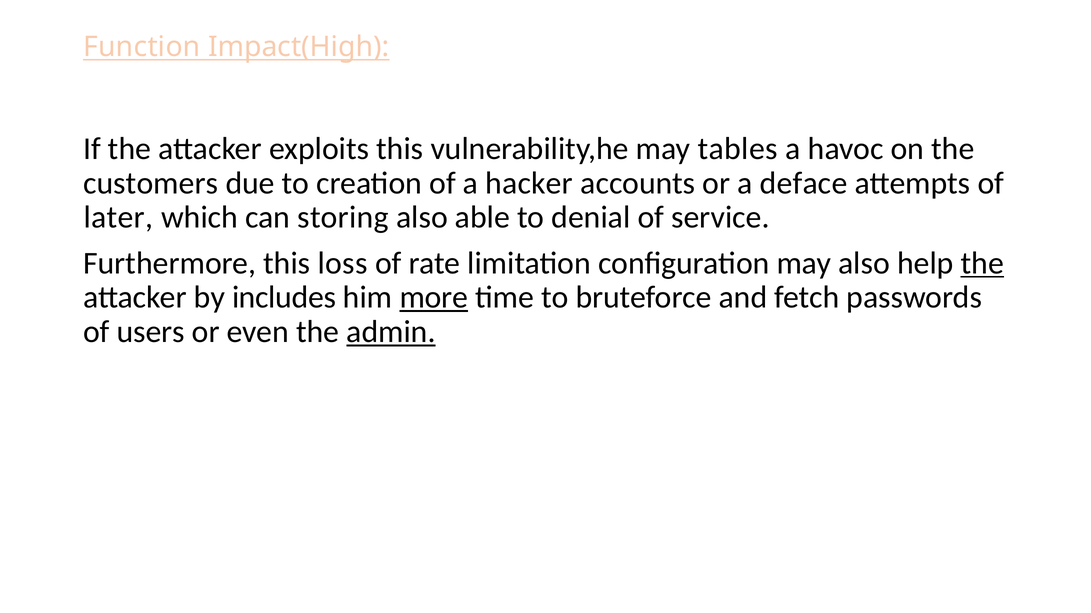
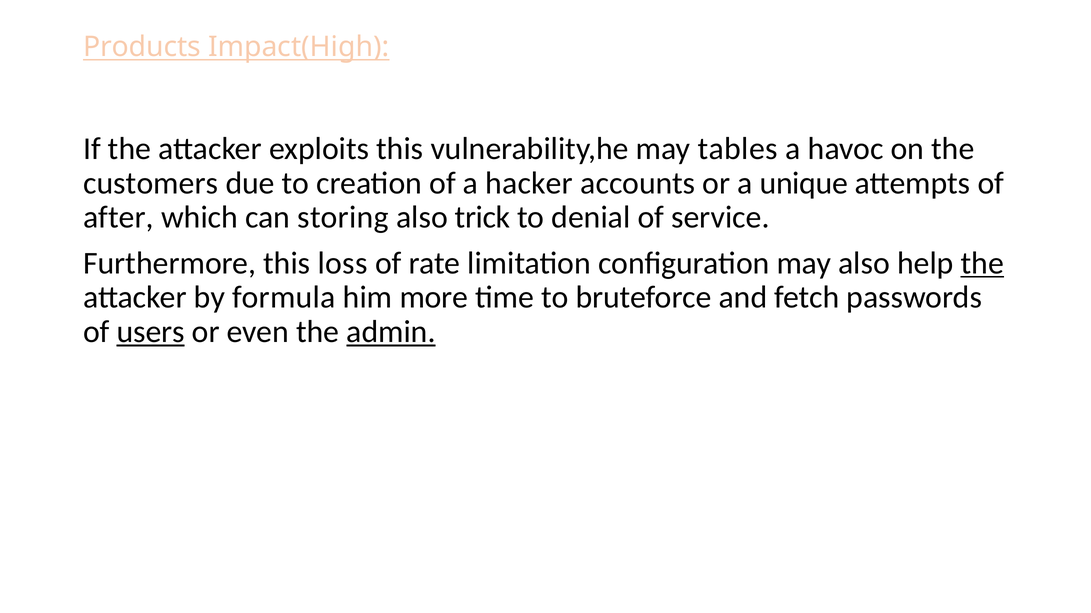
Function: Function -> Products (142, 47)
deface: deface -> unique (804, 183)
later: later -> after (119, 218)
able: able -> trick (483, 218)
includes: includes -> formula (284, 298)
more underline: present -> none (434, 298)
users underline: none -> present (151, 332)
